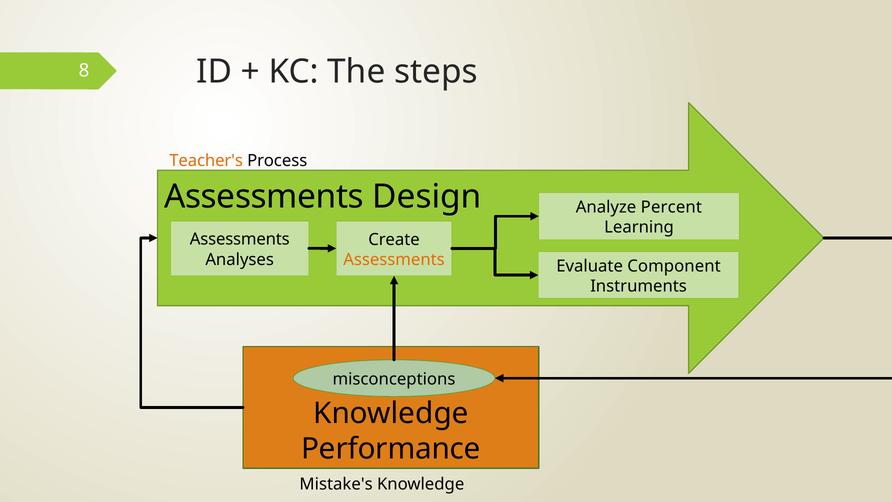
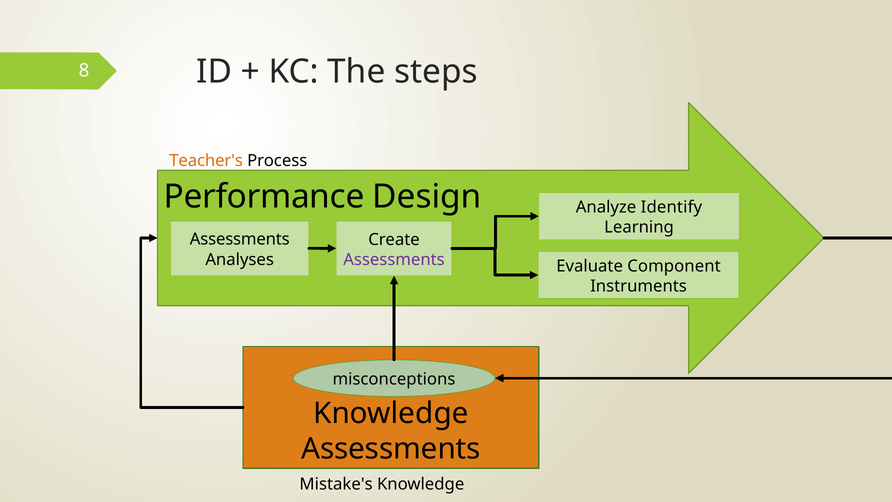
Assessments: Assessments -> Performance (264, 196)
Percent: Percent -> Identify (671, 207)
Assessments colour: orange -> purple (394, 259)
Performance: Performance -> Assessments (391, 449)
